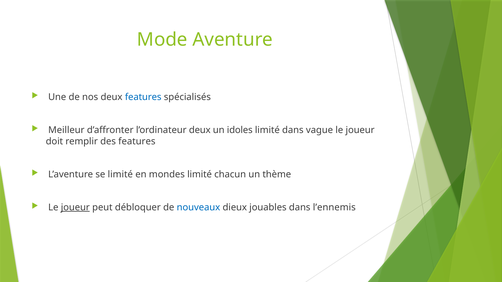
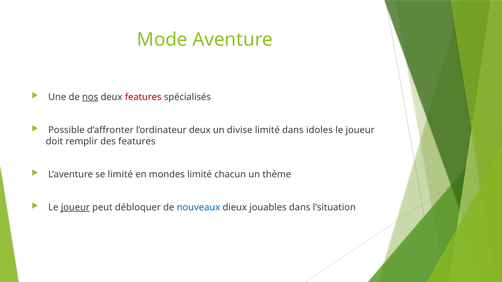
nos underline: none -> present (90, 97)
features colour: blue -> red (143, 97)
Meilleur: Meilleur -> Possible (66, 130)
idoles: idoles -> divise (240, 130)
vague: vague -> idoles (319, 130)
l’ennemis: l’ennemis -> l’situation (334, 208)
